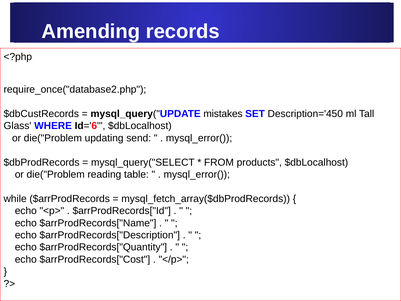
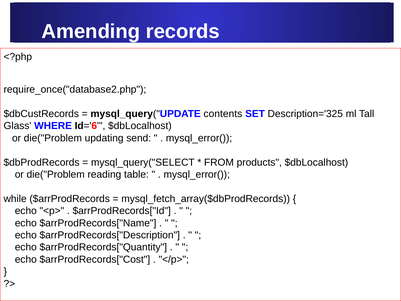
mistakes: mistakes -> contents (223, 114)
Description='450: Description='450 -> Description='325 (305, 114)
